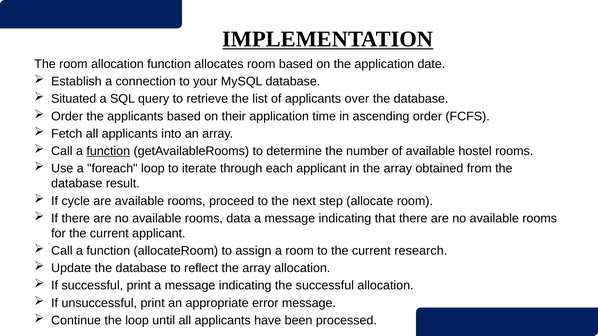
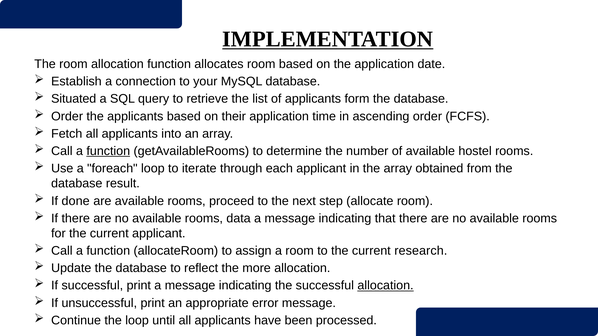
over: over -> form (357, 99)
cycle: cycle -> done (76, 201)
reflect the array: array -> more (257, 268)
allocation underline: none -> present (385, 286)
